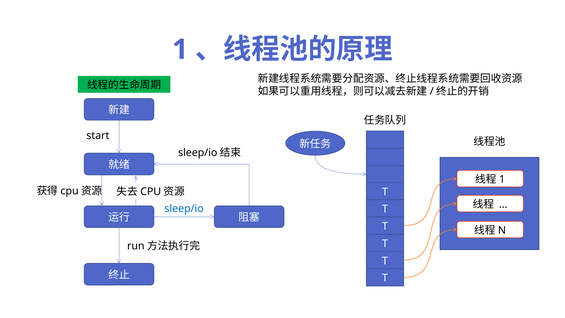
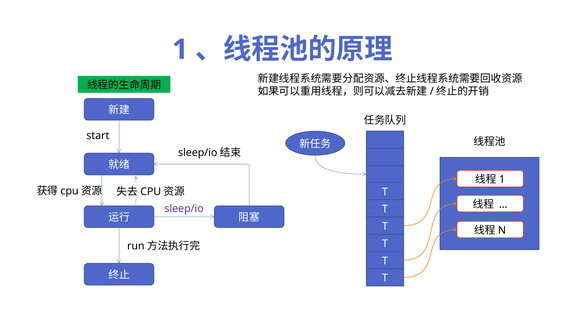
sleep/io colour: blue -> purple (184, 209)
